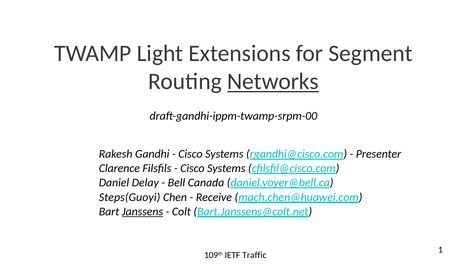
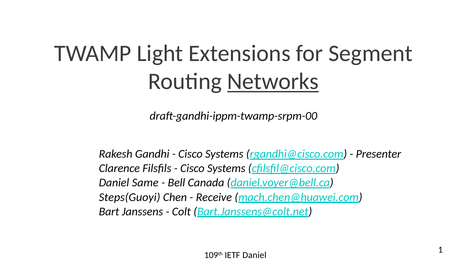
Delay: Delay -> Same (145, 183)
Janssens underline: present -> none (143, 211)
IETF Traffic: Traffic -> Daniel (254, 255)
